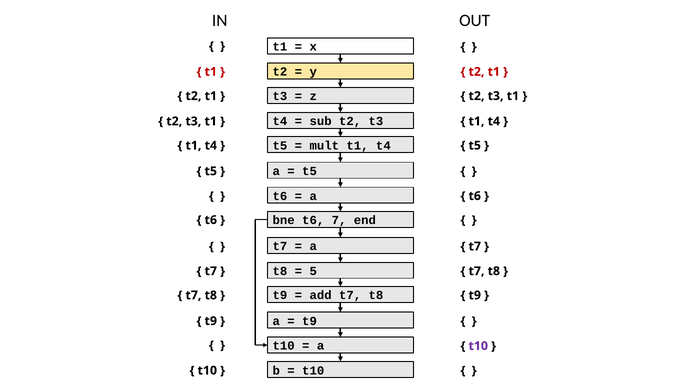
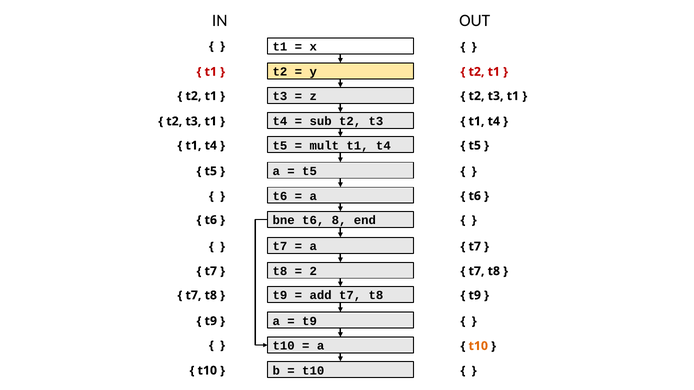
7: 7 -> 8 (339, 220)
5: 5 -> 2 (313, 271)
t10 colour: purple -> orange (478, 346)
